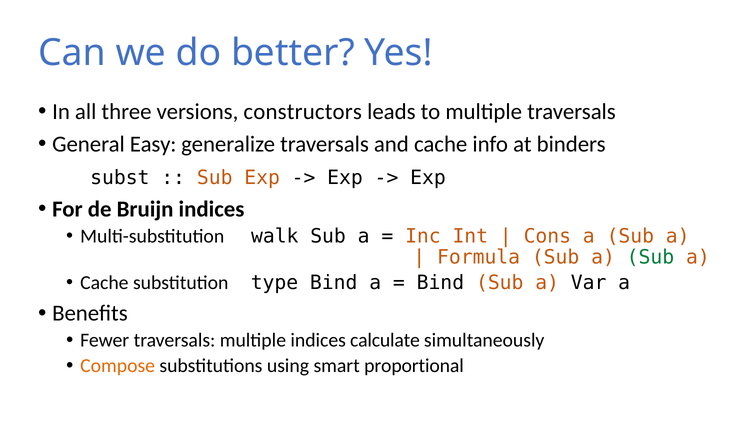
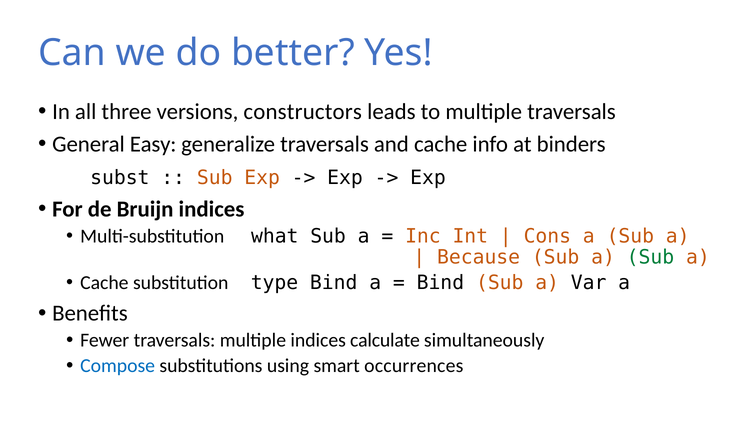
walk: walk -> what (275, 236)
Formula: Formula -> Because (479, 257)
Compose colour: orange -> blue (118, 365)
proportional: proportional -> occurrences (414, 365)
